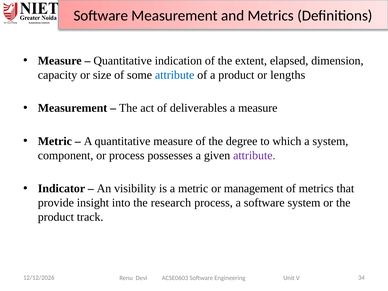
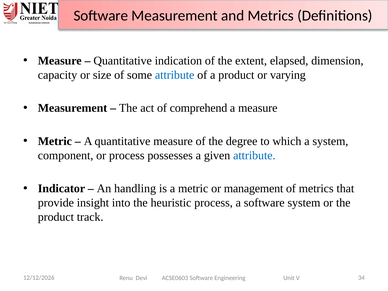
lengths: lengths -> varying (288, 75)
deliverables: deliverables -> comprehend (199, 108)
attribute colour: purple -> blue (254, 155)
visibility: visibility -> handling (135, 188)
research: research -> heuristic (171, 203)
